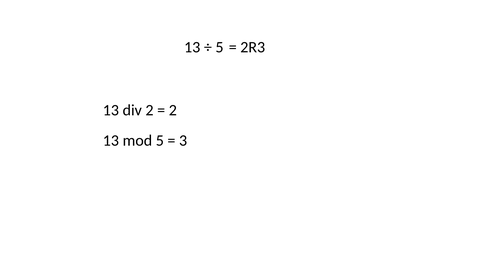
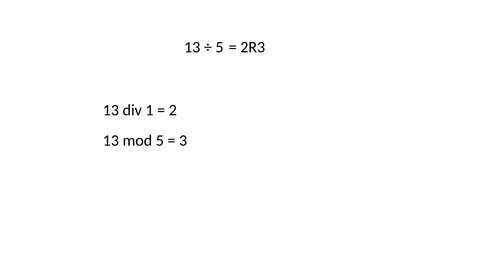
div 2: 2 -> 1 (150, 110)
